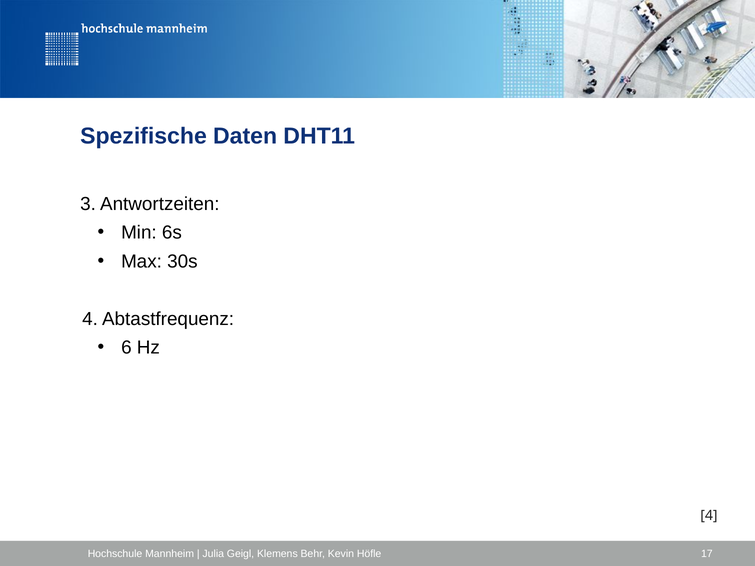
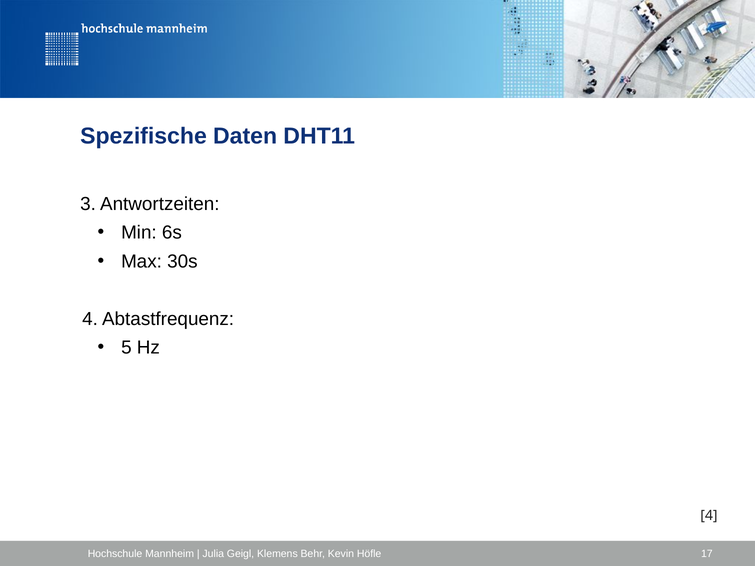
6: 6 -> 5 (126, 348)
